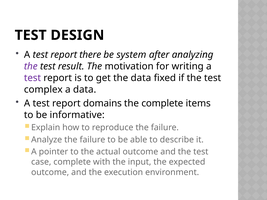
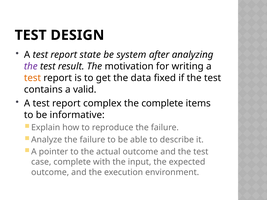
there: there -> state (90, 55)
test colour: purple -> orange (32, 78)
complex: complex -> contains (43, 90)
a data: data -> valid (85, 90)
domains: domains -> complex (102, 103)
